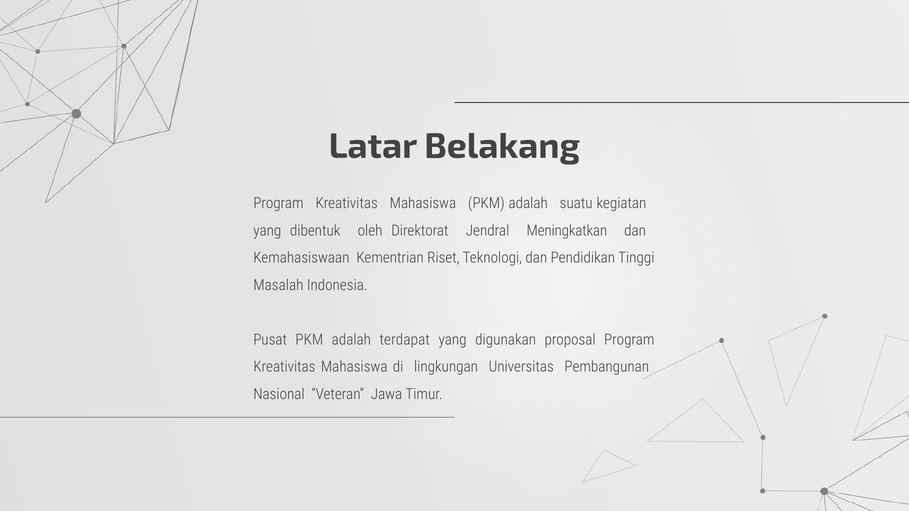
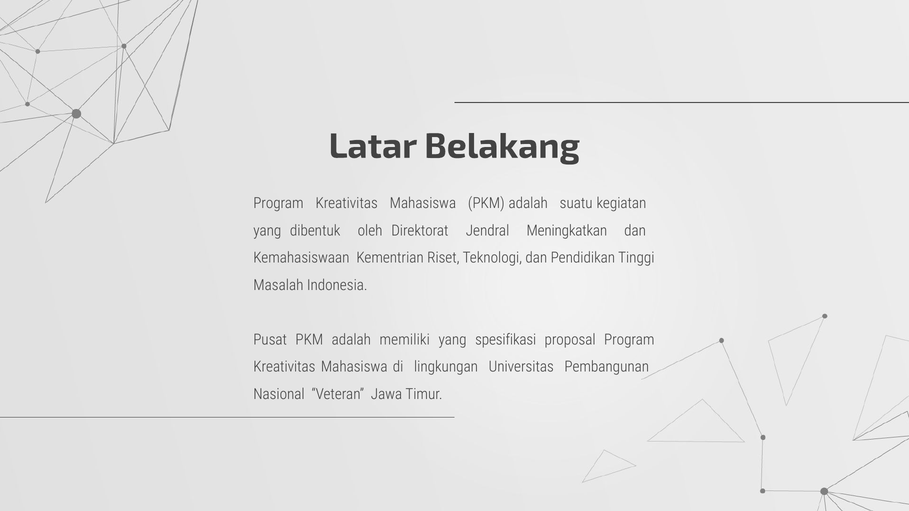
terdapat: terdapat -> memiliki (405, 340)
digunakan: digunakan -> spesifikasi (506, 340)
